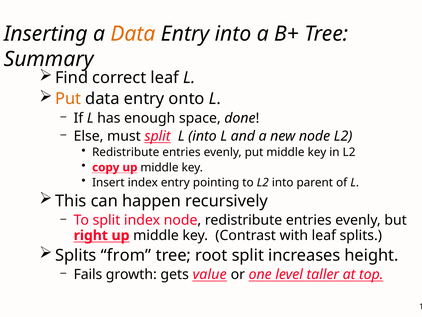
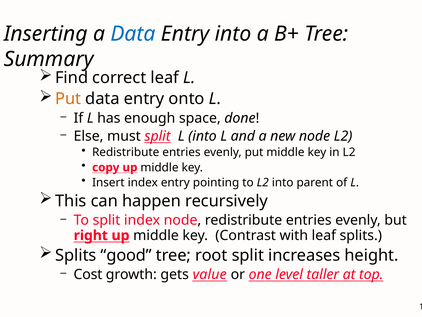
Data colour: orange -> blue (133, 34)
from: from -> good (126, 255)
Fails: Fails -> Cost (88, 274)
